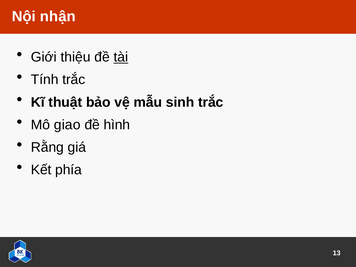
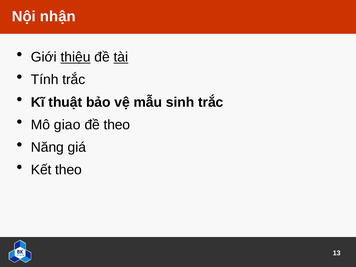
thiệu underline: none -> present (76, 57)
đề hình: hình -> theo (117, 125)
Rằng: Rằng -> Năng (47, 147)
Kết phía: phía -> theo (69, 170)
